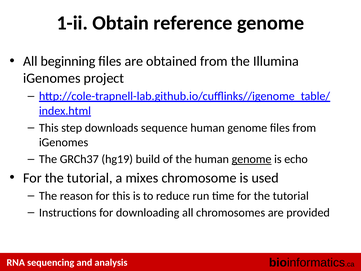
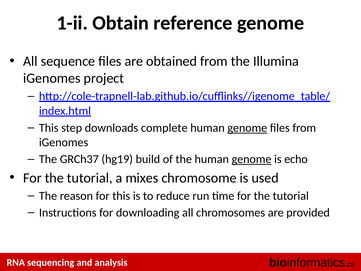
beginning: beginning -> sequence (68, 61)
sequence: sequence -> complete (164, 128)
genome underline: none -> present (247, 128)
